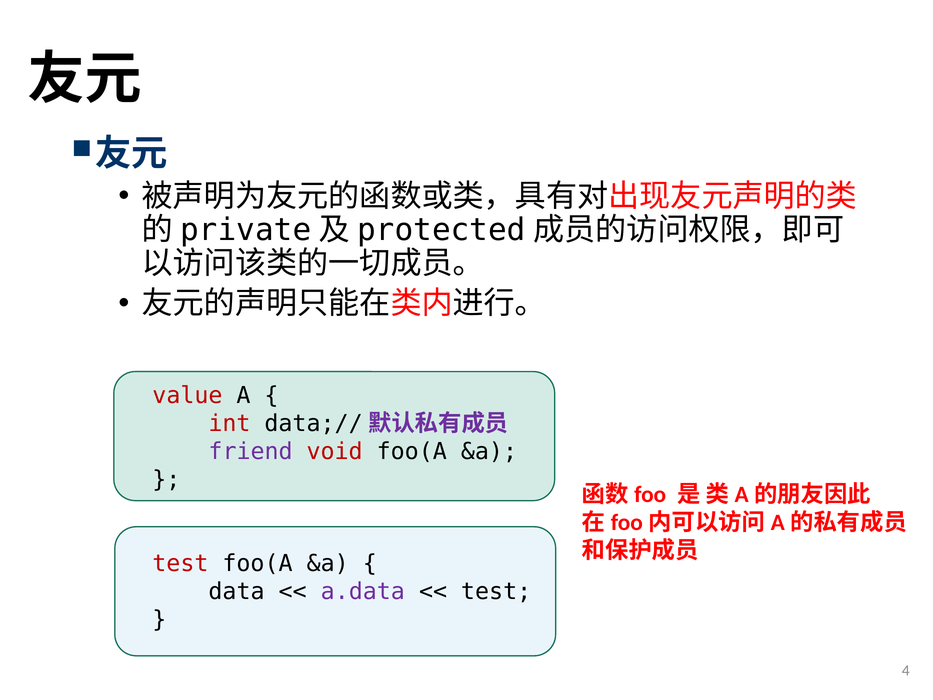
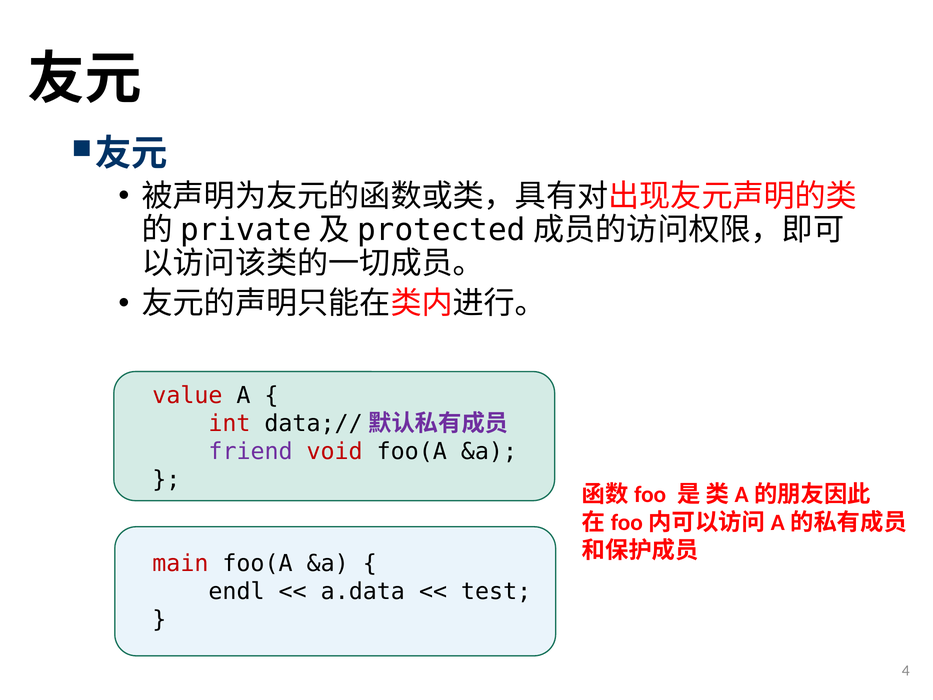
test: test -> main (180, 563)
data: data -> endl (237, 591)
a.data colour: purple -> black (363, 591)
